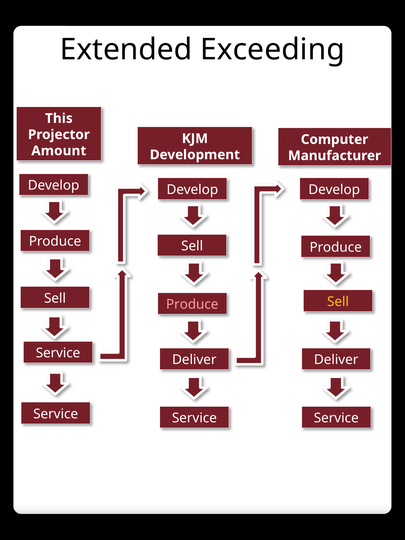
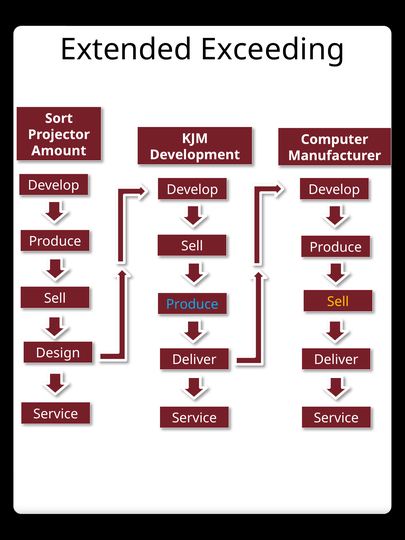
This: This -> Sort (59, 118)
Produce colour: pink -> light blue (192, 305)
Service: Service -> Design (58, 353)
